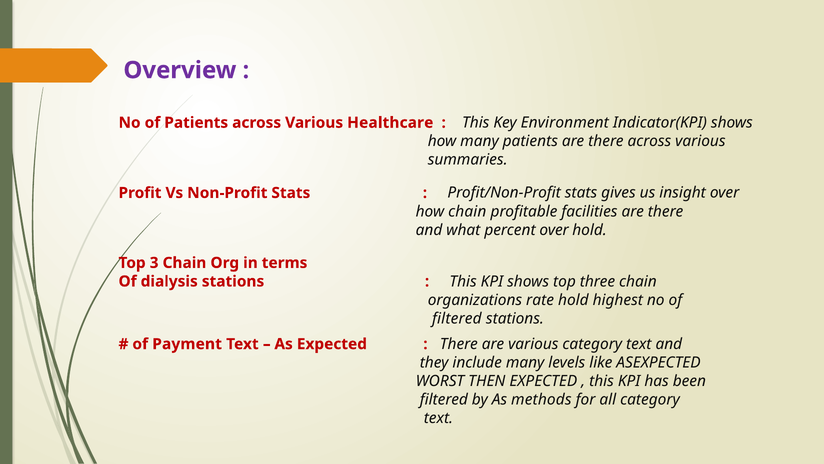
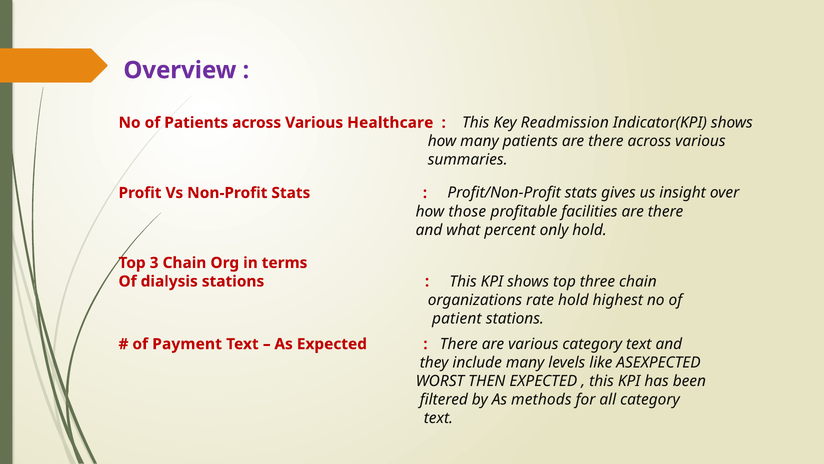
Environment: Environment -> Readmission (565, 123)
how chain: chain -> those (467, 211)
percent over: over -> only (554, 230)
filtered: filtered -> patient (457, 318)
